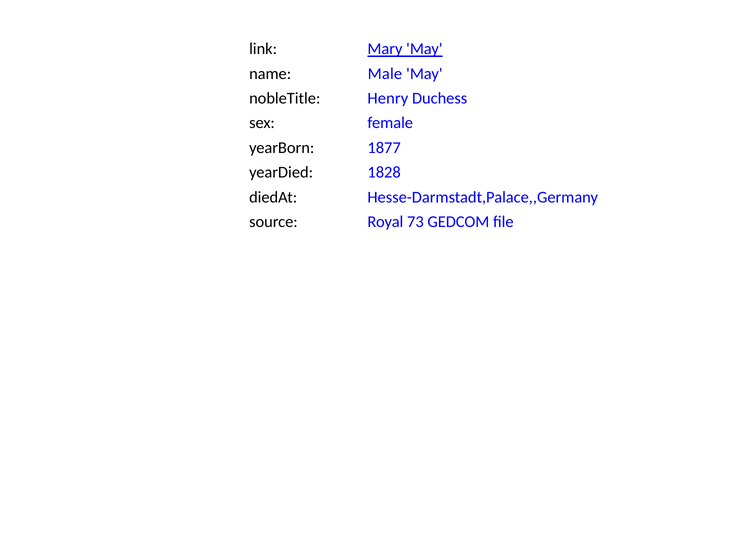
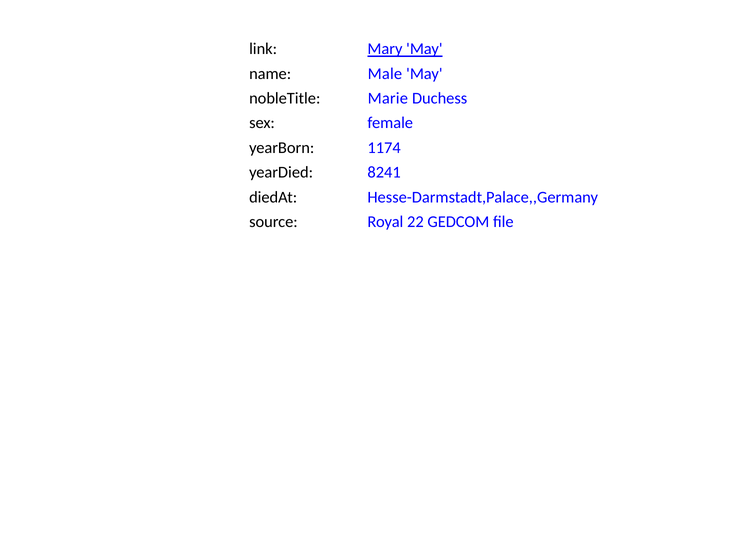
Henry: Henry -> Marie (388, 98)
1877: 1877 -> 1174 (384, 148)
1828: 1828 -> 8241 (384, 172)
73: 73 -> 22 (415, 222)
